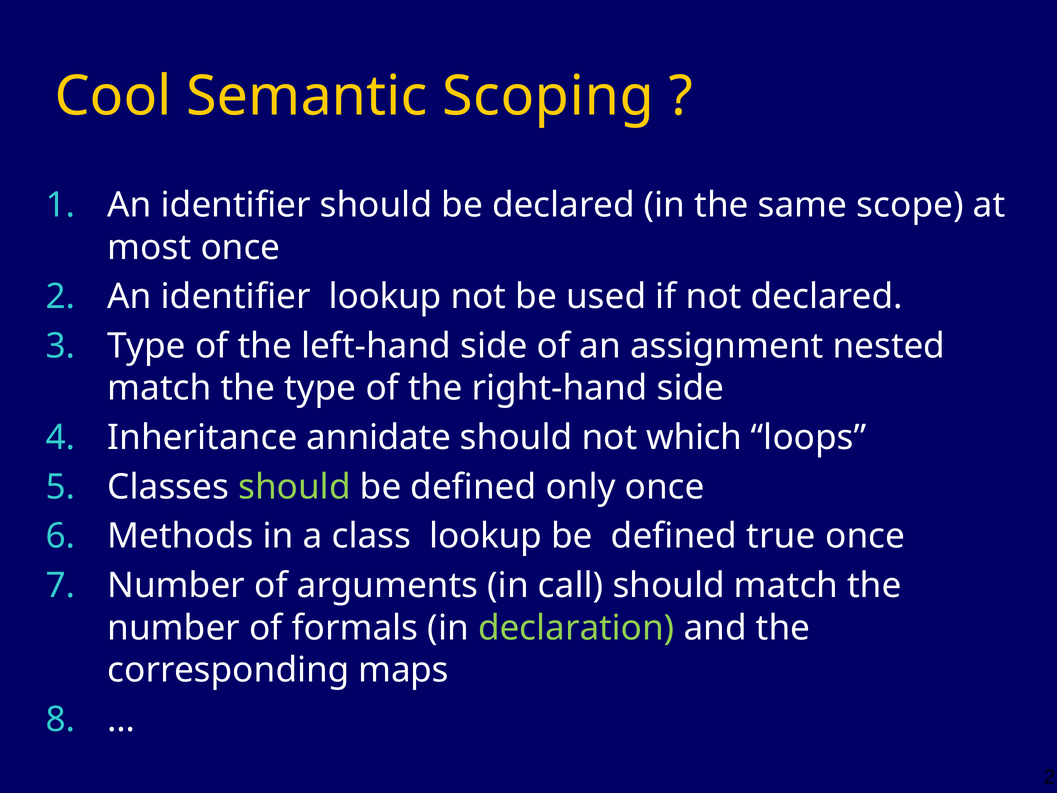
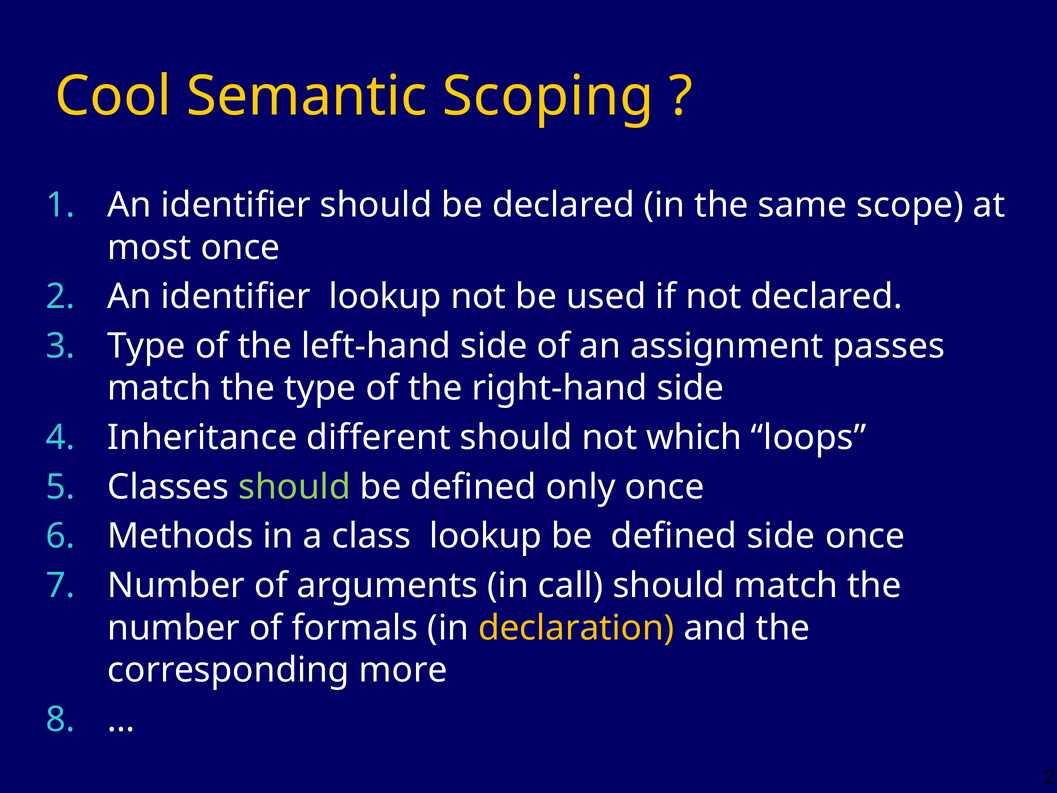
nested: nested -> passes (889, 346)
annidate: annidate -> different (379, 438)
defined true: true -> side (781, 536)
declaration colour: light green -> yellow (576, 628)
maps: maps -> more (403, 670)
